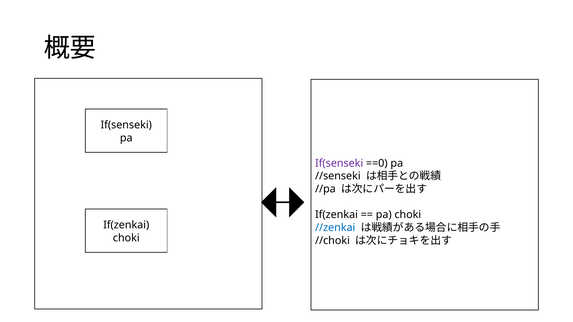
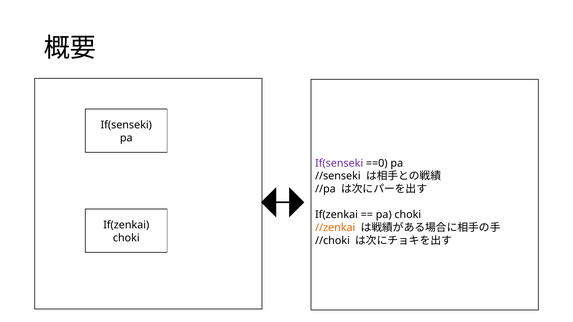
//zenkai colour: blue -> orange (335, 228)
